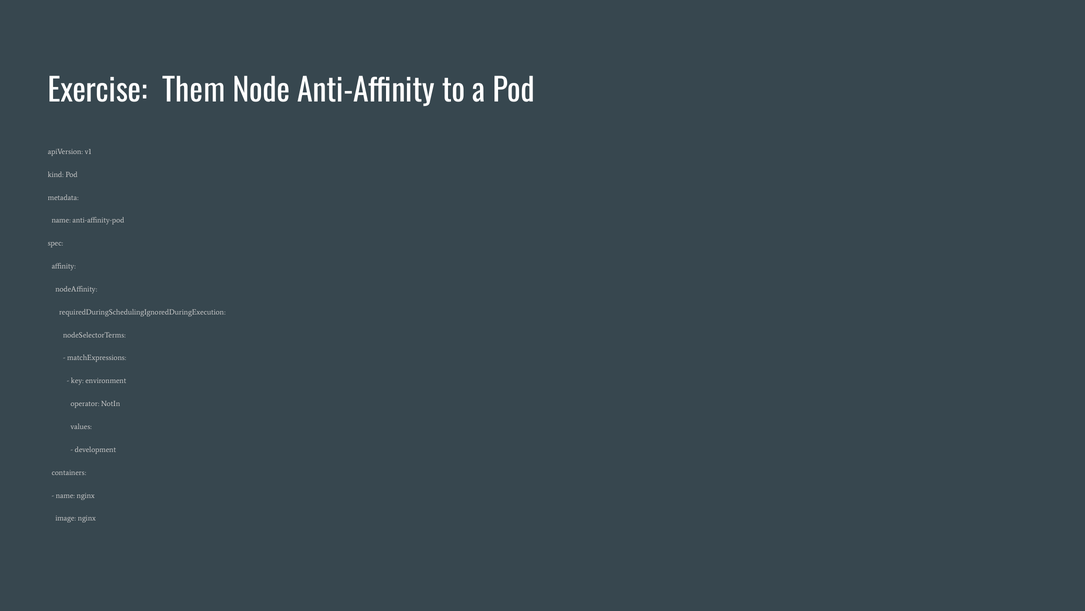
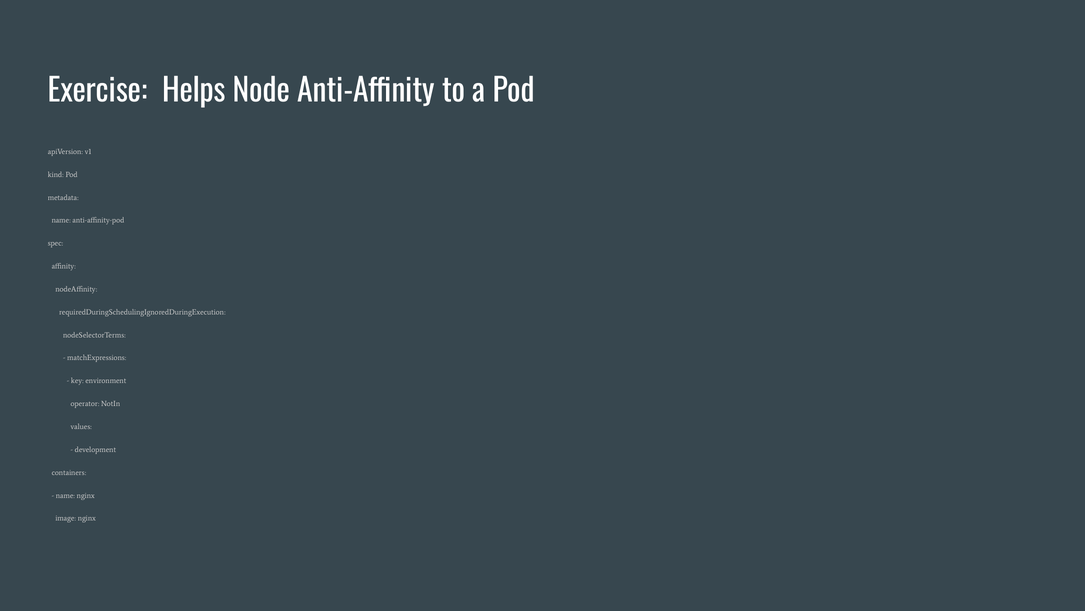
Them: Them -> Helps (194, 91)
